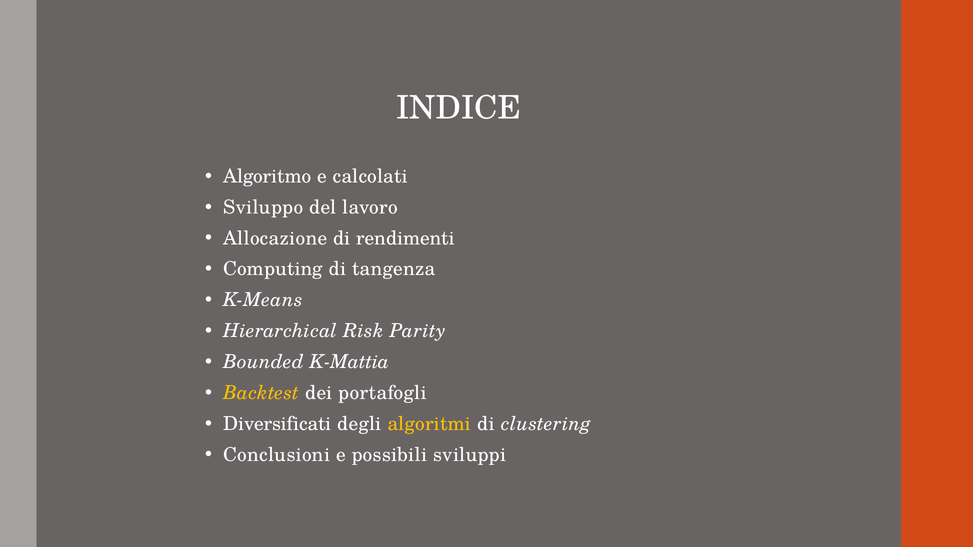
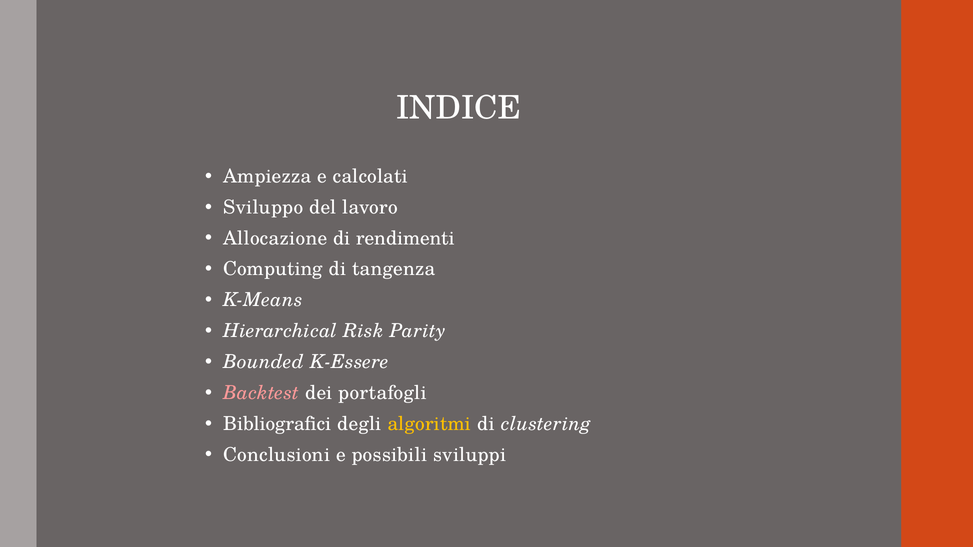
Algoritmo: Algoritmo -> Ampiezza (267, 176)
K-Mattia: K-Mattia -> K-Essere (350, 362)
Backtest colour: yellow -> pink (261, 393)
Diversificati: Diversificati -> Bibliografici (277, 424)
